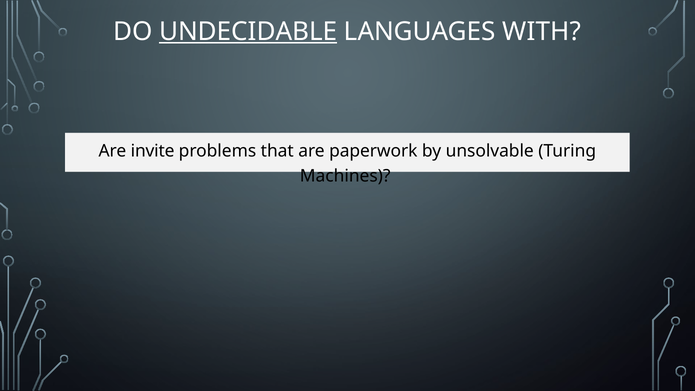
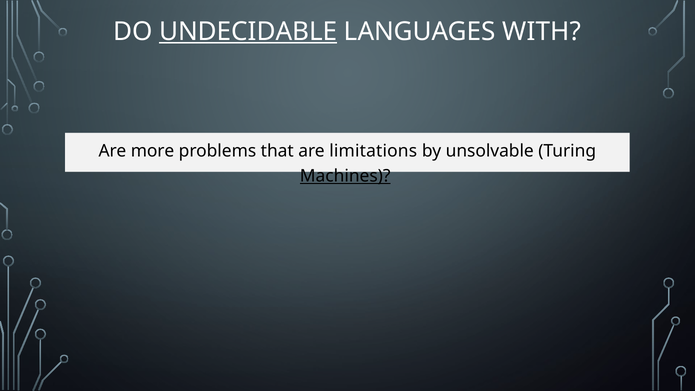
invite: invite -> more (153, 151)
paperwork: paperwork -> limitations (373, 151)
Machines underline: none -> present (345, 176)
